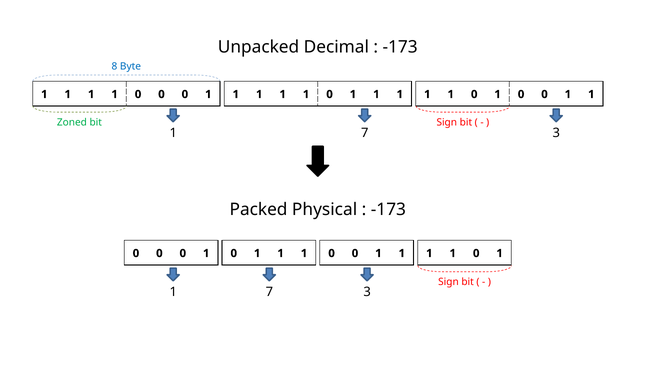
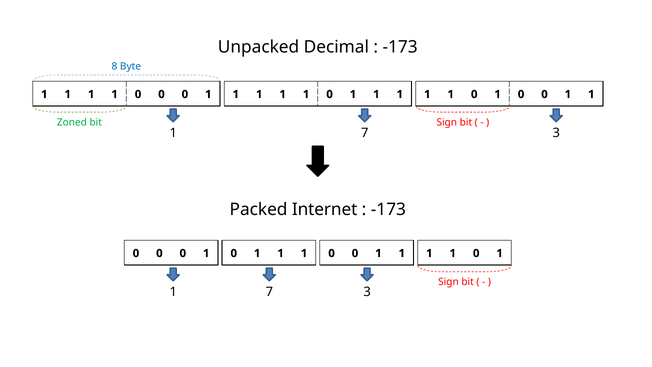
Physical: Physical -> Internet (325, 209)
